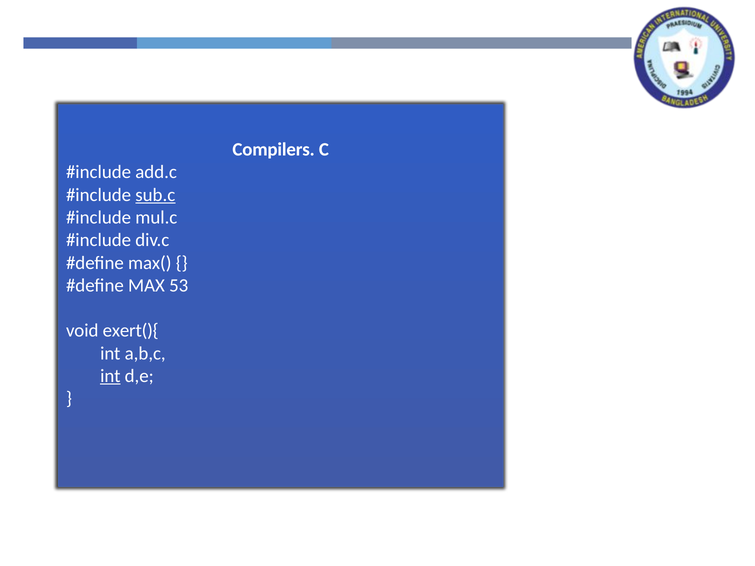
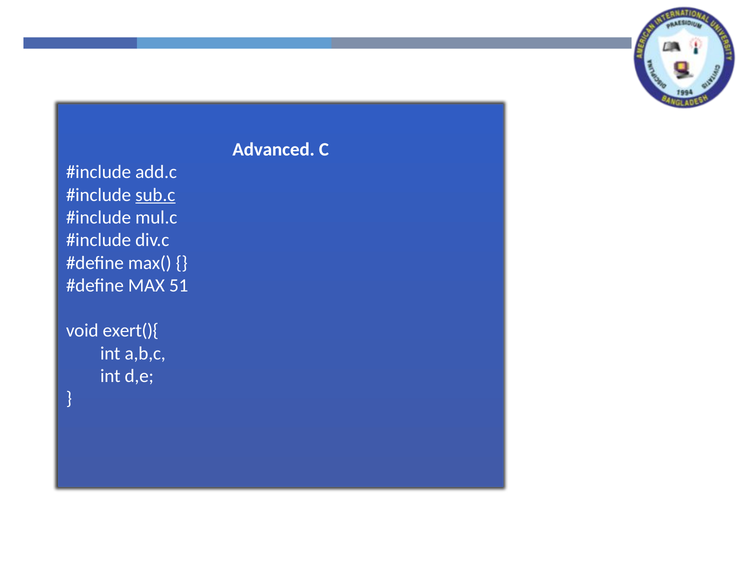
Compilers: Compilers -> Advanced (274, 150)
53: 53 -> 51 (179, 286)
int underline: present -> none (110, 376)
